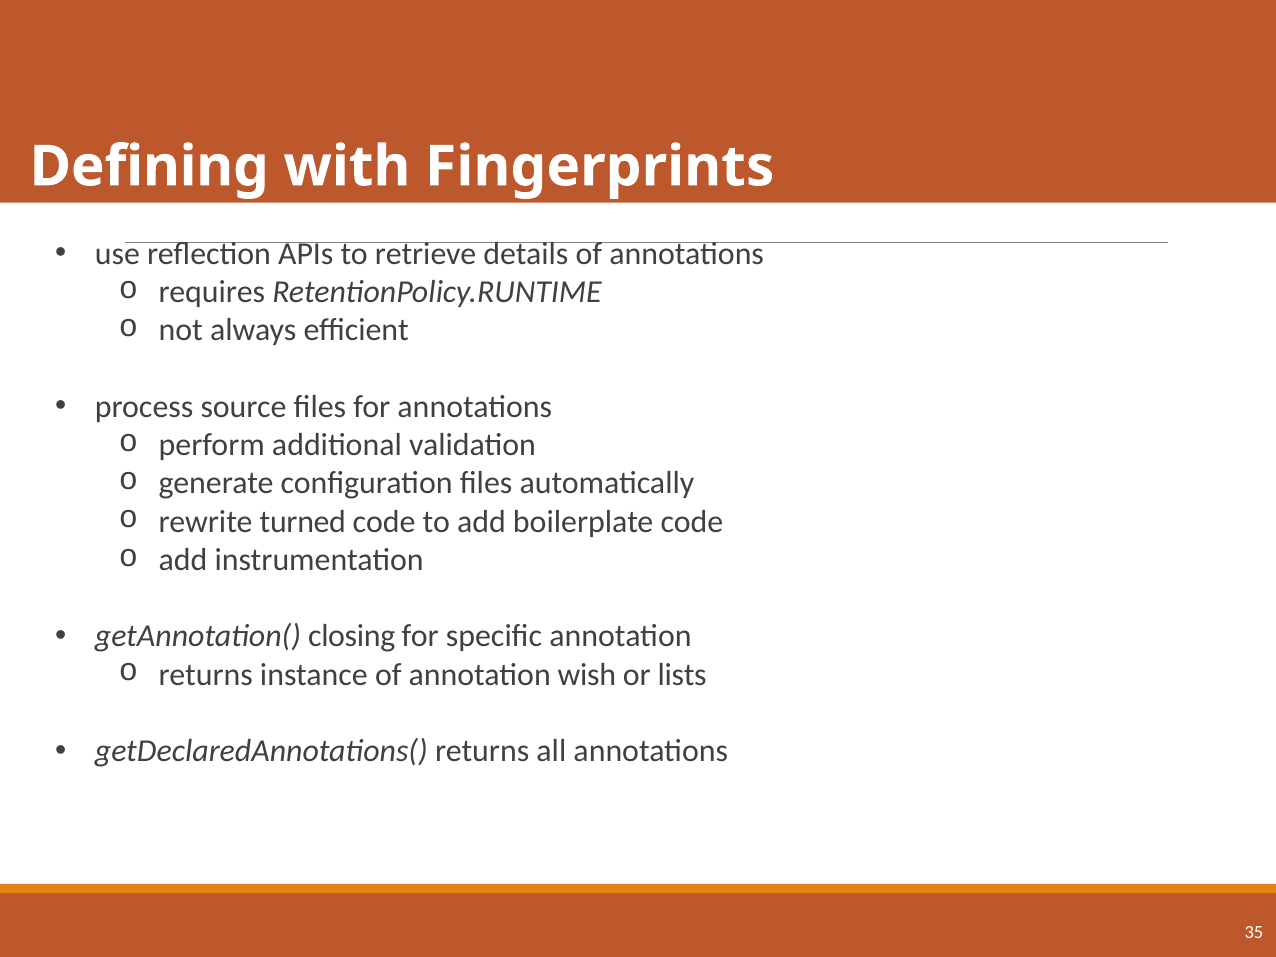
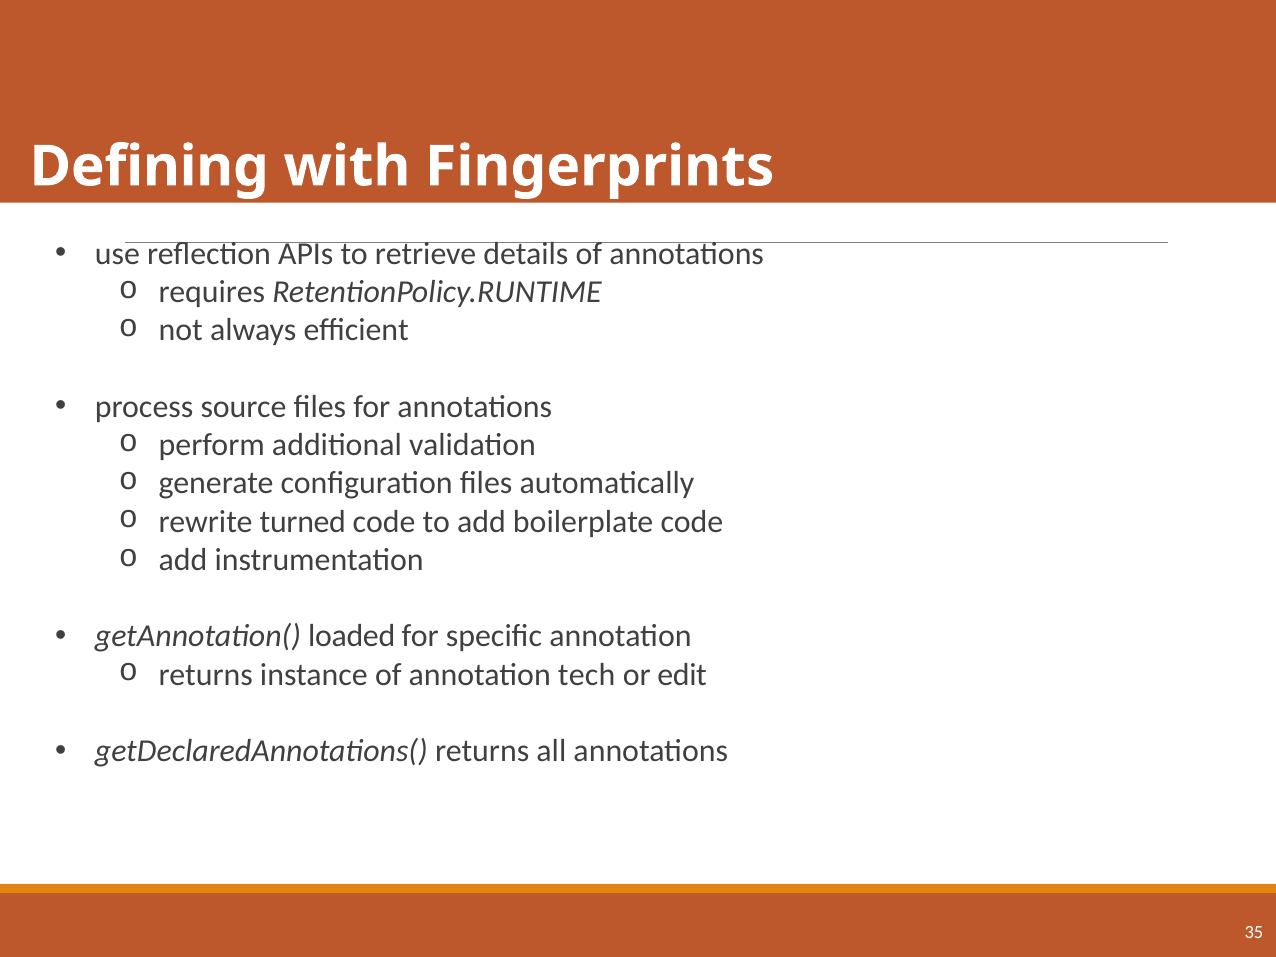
closing: closing -> loaded (352, 636)
wish: wish -> tech (587, 675)
lists: lists -> edit (682, 675)
